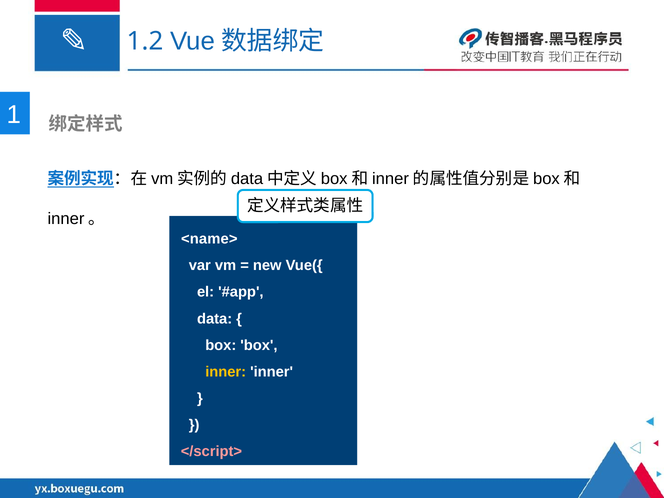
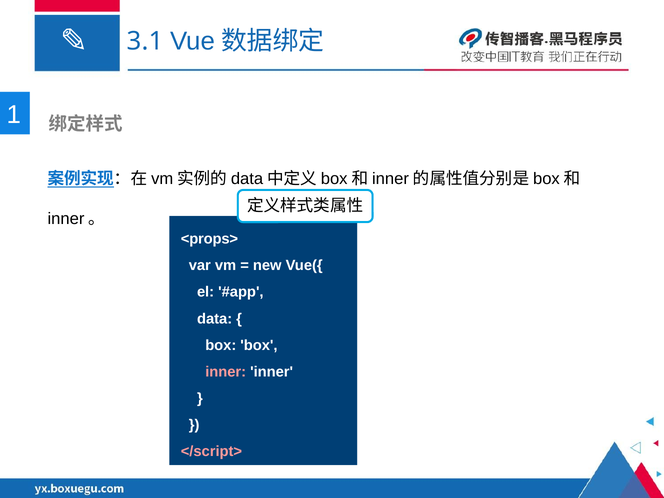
1.2: 1.2 -> 3.1 (145, 41)
<name>: <name> -> <props> (209, 239)
inner colour: yellow -> pink (226, 372)
